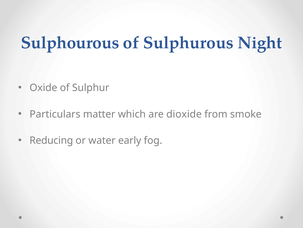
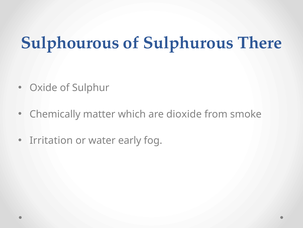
Night: Night -> There (260, 43)
Particulars: Particulars -> Chemically (55, 114)
Reducing: Reducing -> Irritation (51, 140)
